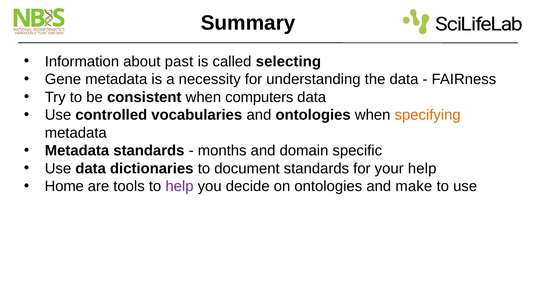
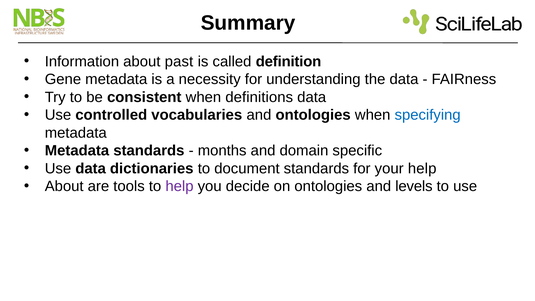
selecting: selecting -> definition (289, 61)
computers: computers -> definitions (259, 97)
specifying colour: orange -> blue (428, 115)
Home: Home -> About (64, 186)
make: make -> levels (414, 186)
